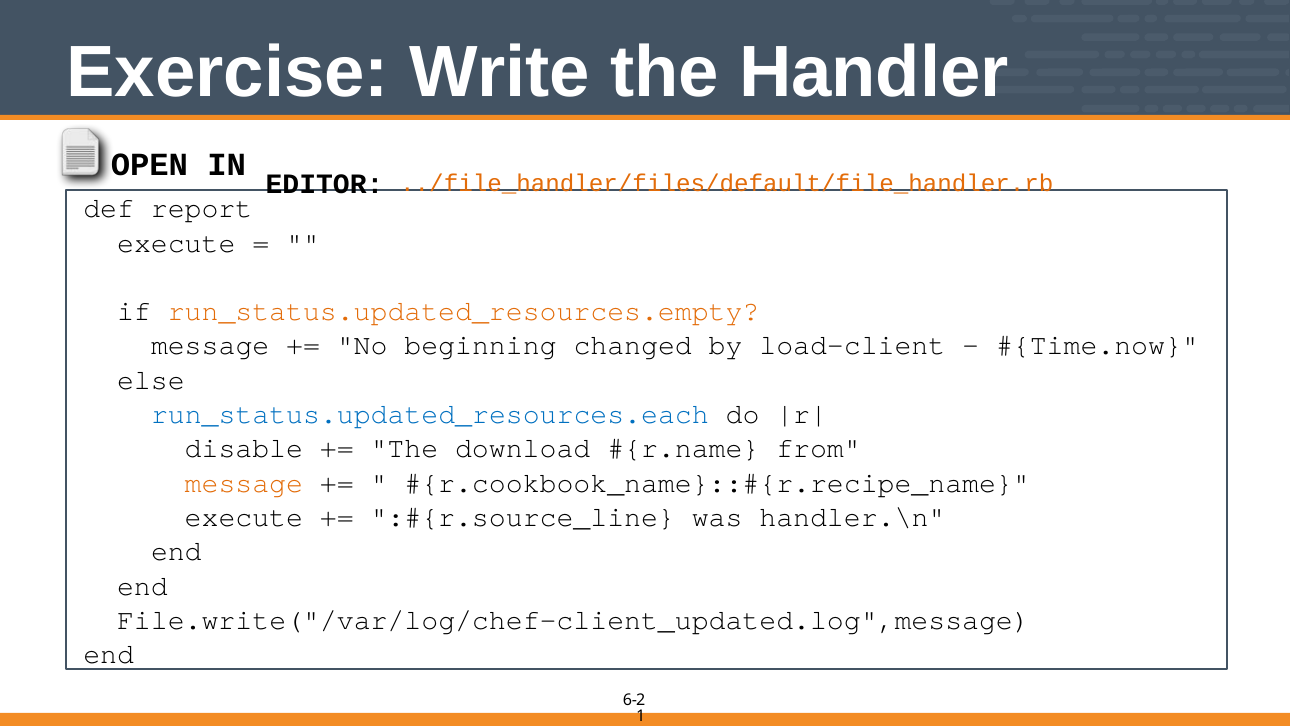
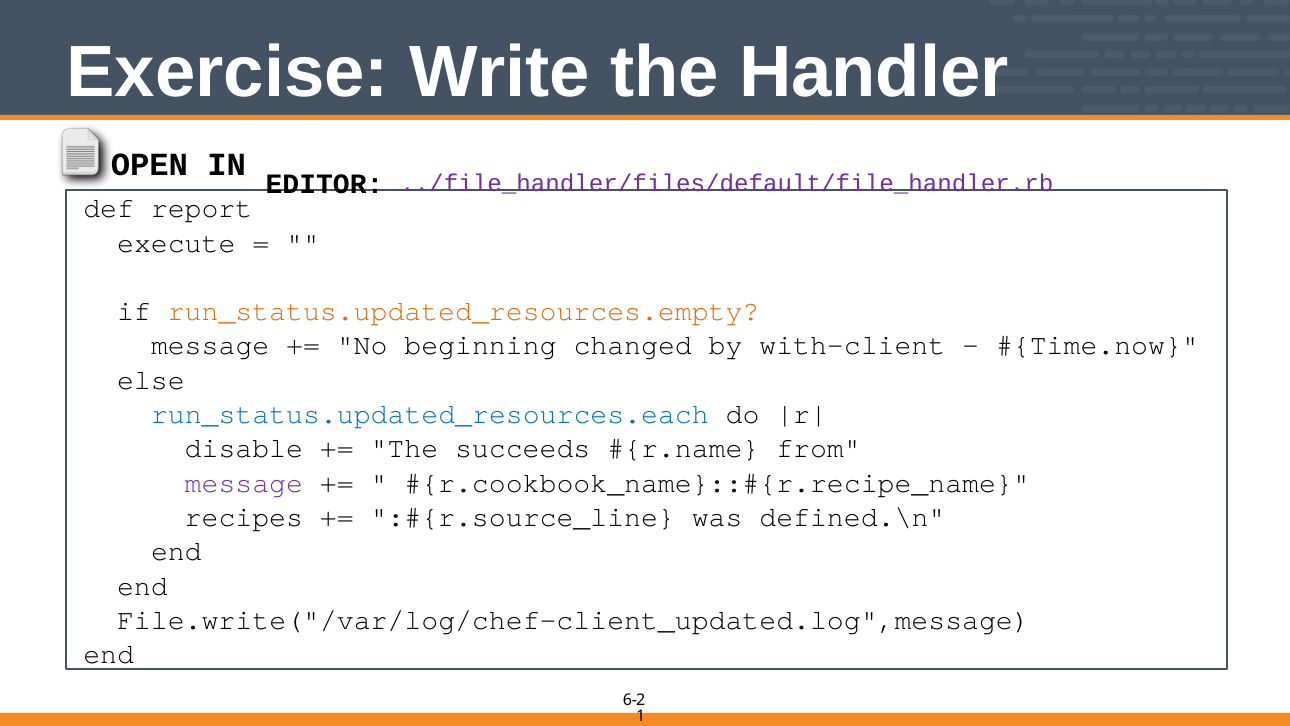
../file_handler/files/default/file_handler.rb colour: orange -> purple (727, 183)
load-client: load-client -> with-client (852, 345)
download: download -> succeeds (523, 448)
message colour: orange -> purple (244, 483)
execute: execute -> recipes (244, 517)
handler.\n: handler.\n -> defined.\n (852, 517)
